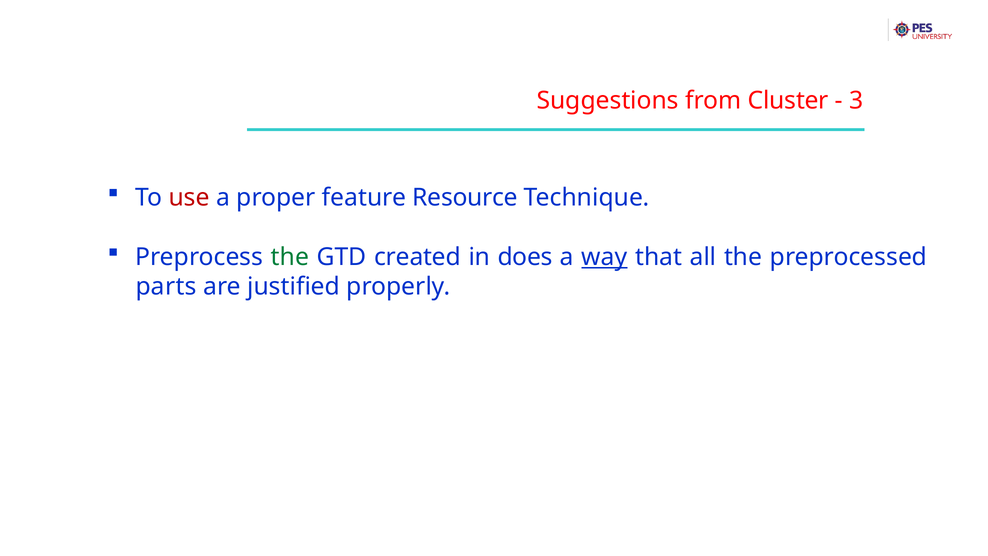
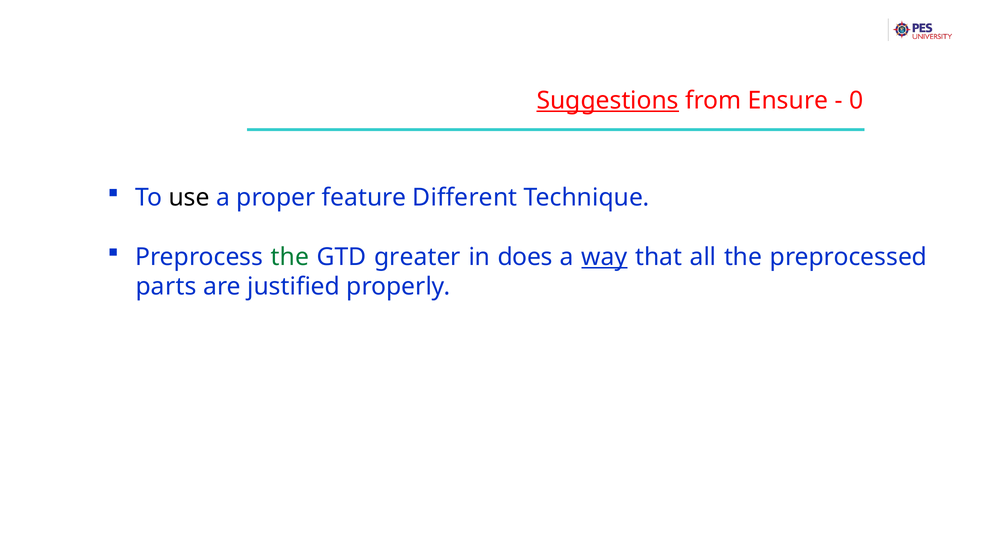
Suggestions underline: none -> present (608, 100)
Cluster: Cluster -> Ensure (788, 100)
3: 3 -> 0 (856, 100)
use colour: red -> black (189, 198)
Resource: Resource -> Different (465, 198)
created: created -> greater (417, 257)
